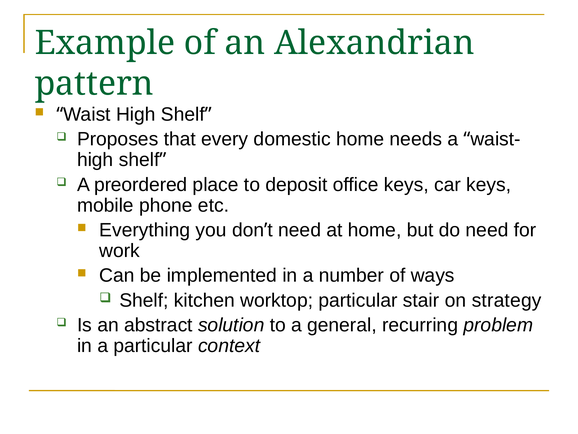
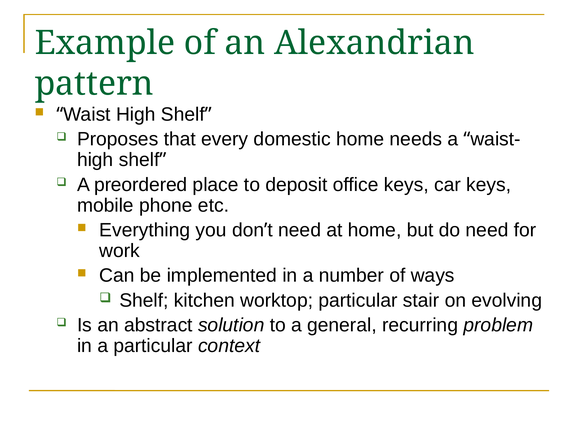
strategy: strategy -> evolving (507, 300)
